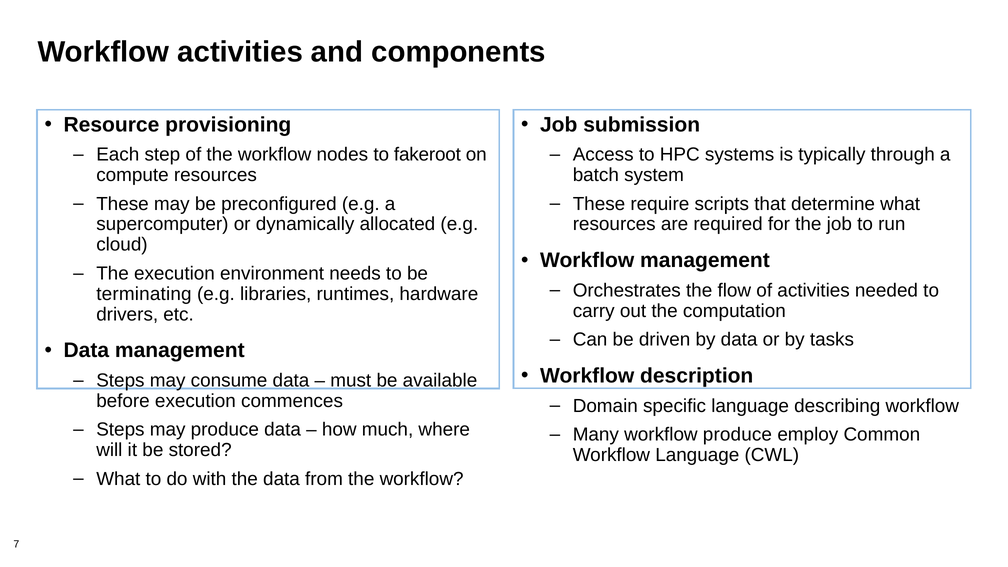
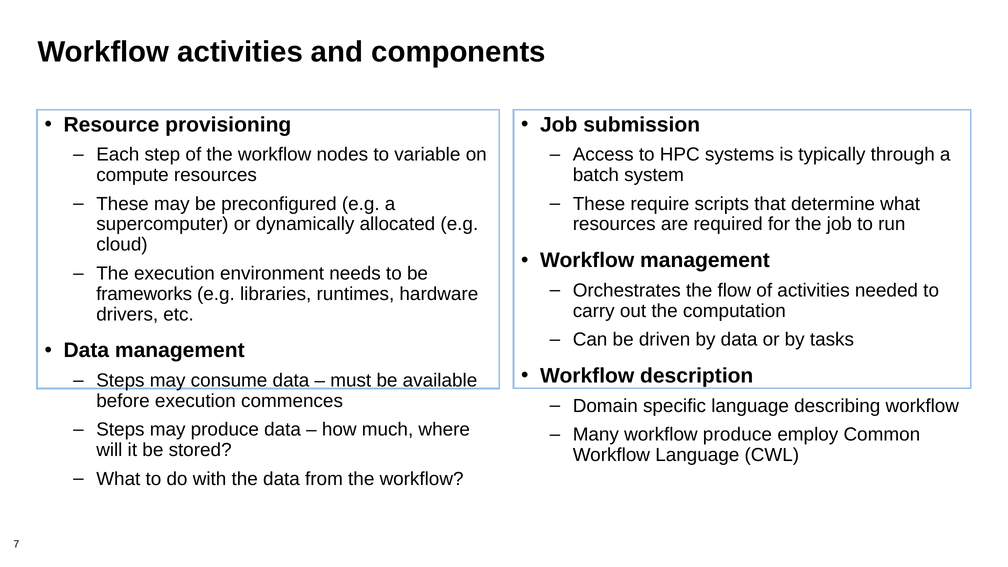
fakeroot: fakeroot -> variable (427, 155)
terminating: terminating -> frameworks (144, 294)
